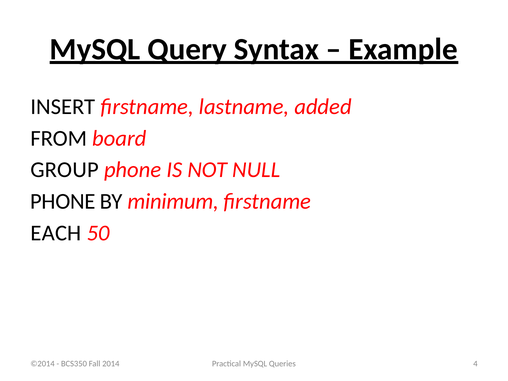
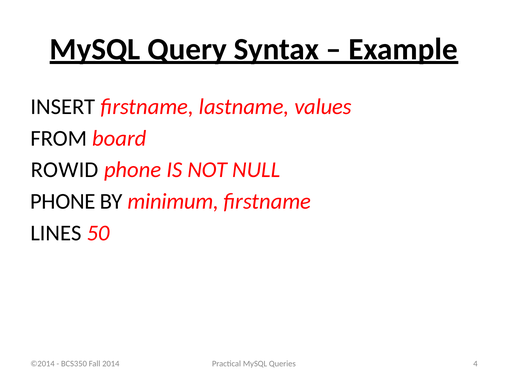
added: added -> values (323, 107)
GROUP: GROUP -> ROWID (65, 170)
EACH: EACH -> LINES (56, 233)
